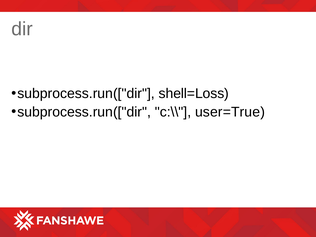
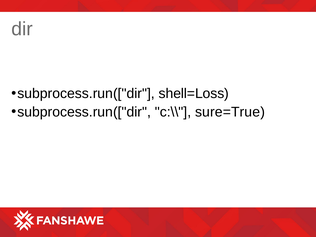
user=True: user=True -> sure=True (230, 112)
